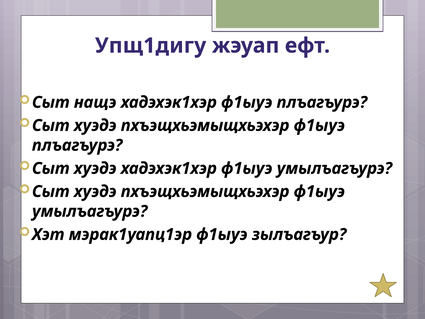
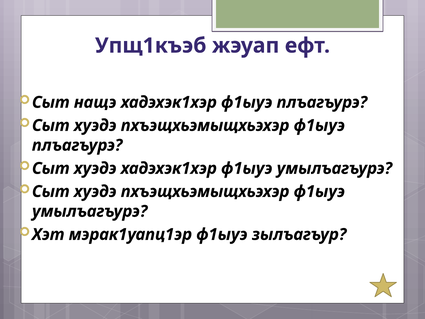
Упщ1дигу: Упщ1дигу -> Упщ1къэб (151, 46)
